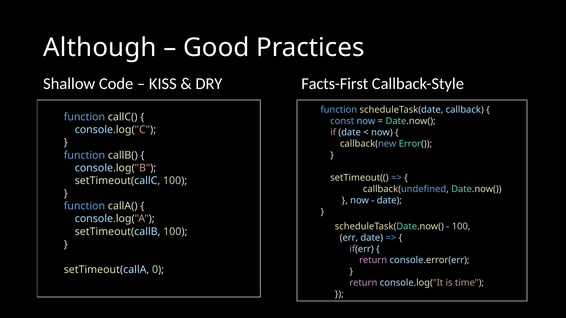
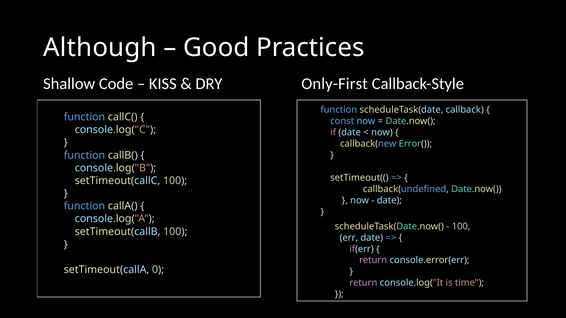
Facts-First: Facts-First -> Only-First (335, 84)
